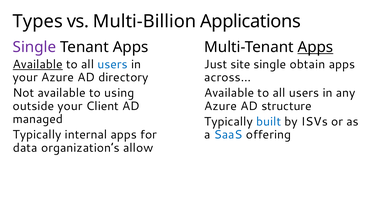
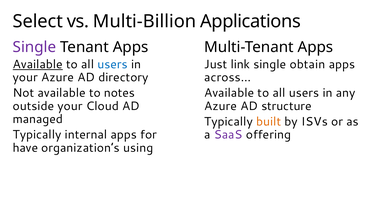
Types: Types -> Select (38, 21)
Apps underline: present -> none (315, 47)
site: site -> link (240, 64)
using: using -> notes (119, 93)
Client: Client -> Cloud (102, 106)
built colour: blue -> orange (269, 122)
SaaS colour: blue -> purple (228, 135)
data: data -> have (25, 148)
allow: allow -> using (138, 148)
